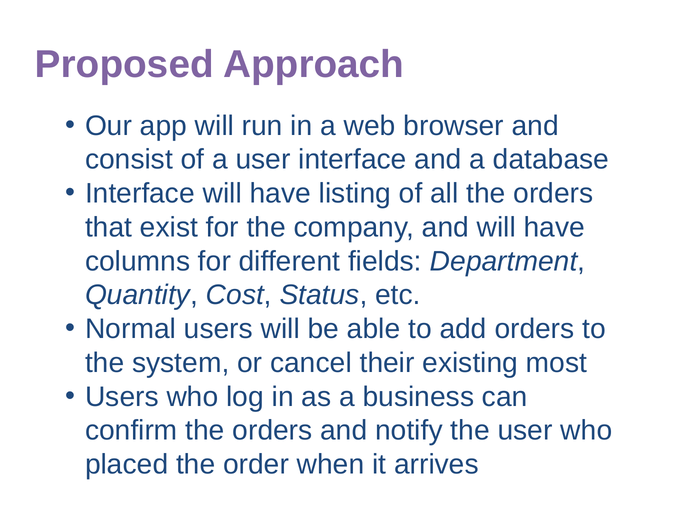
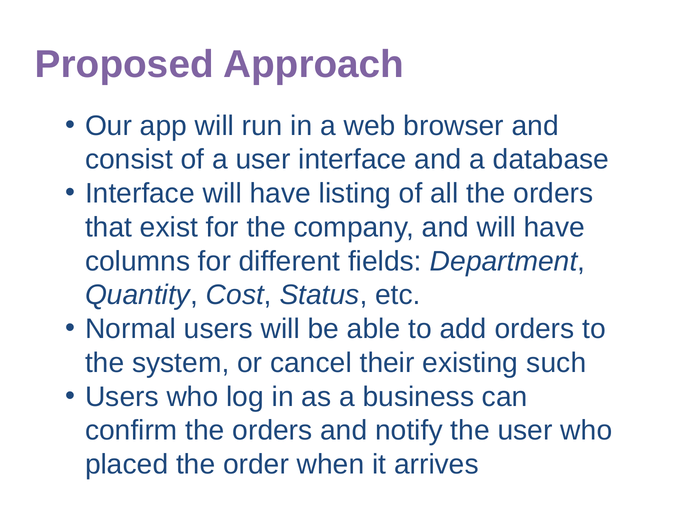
most: most -> such (556, 363)
